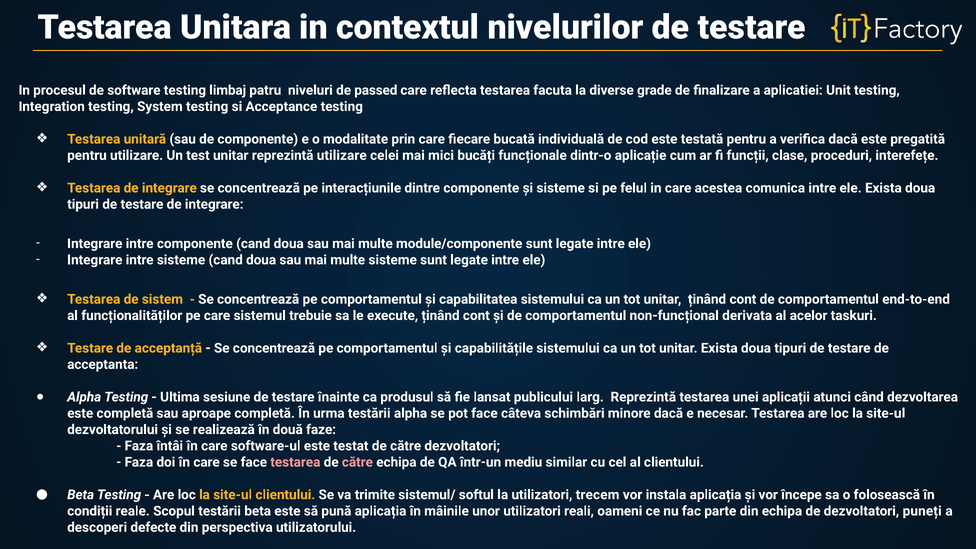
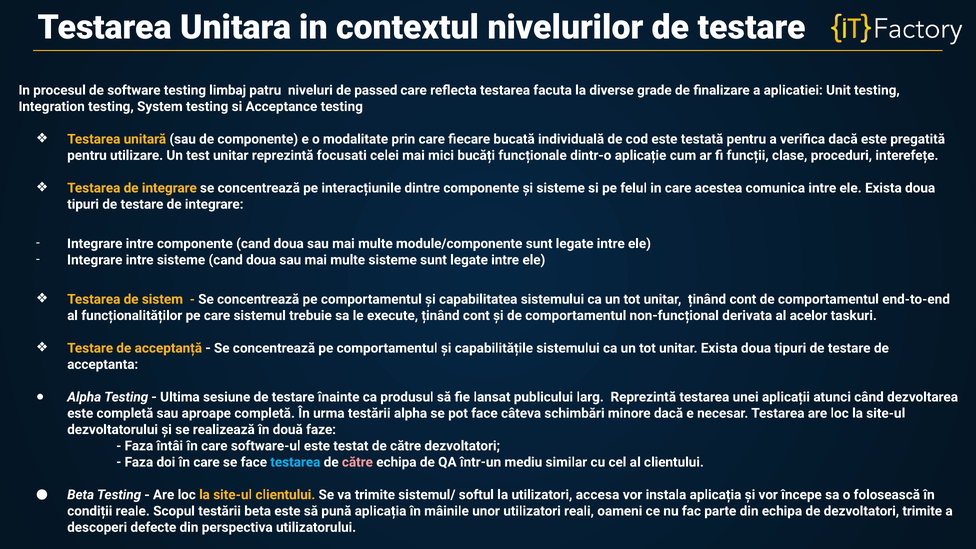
reprezintă utilizare: utilizare -> focusati (342, 155)
testarea colour: pink -> light blue (295, 462)
trecem: trecem -> accesa (598, 495)
dezvoltatori puneți: puneți -> trimite (922, 511)
